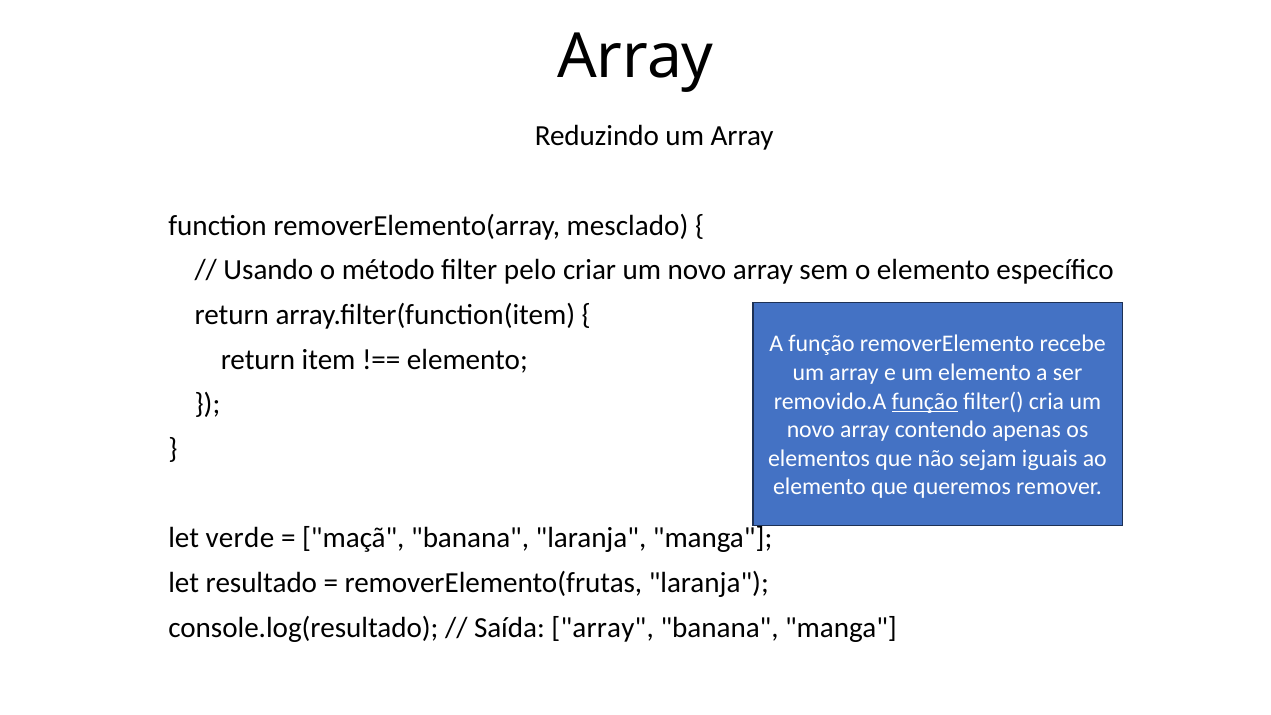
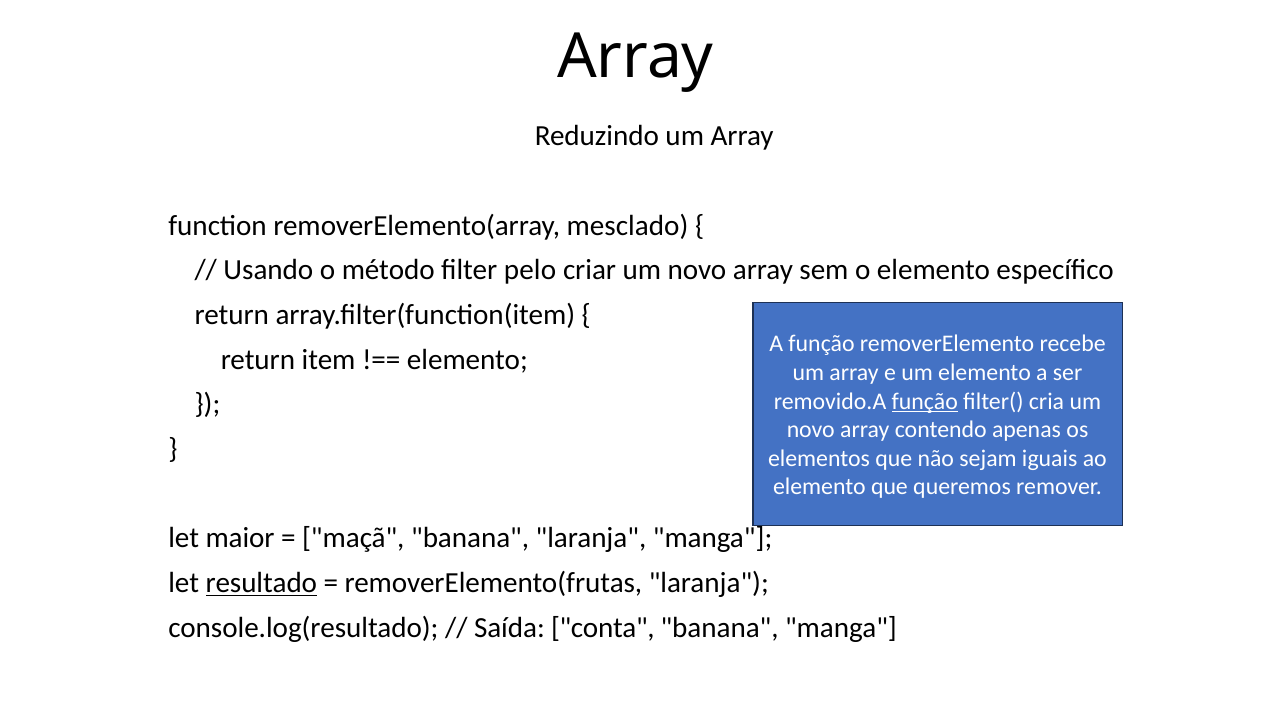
verde: verde -> maior (240, 538)
resultado underline: none -> present (261, 583)
Saída array: array -> conta (603, 628)
